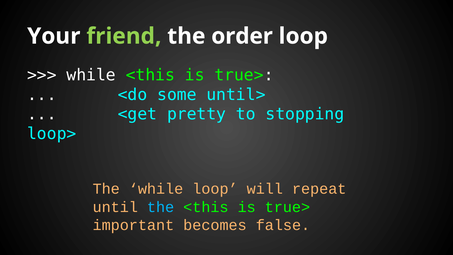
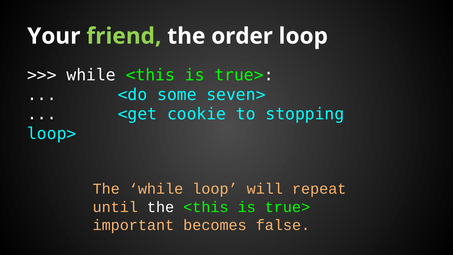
until>: until> -> seven> (236, 95)
pretty: pretty -> cookie (197, 114)
the colour: light blue -> white (161, 207)
